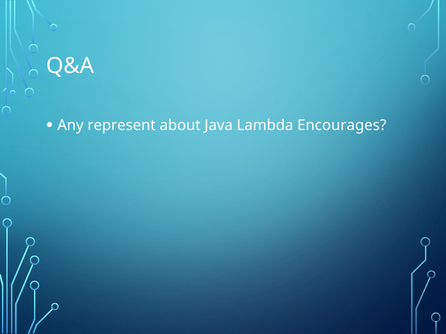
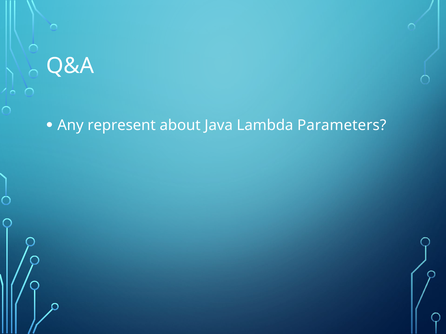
Encourages: Encourages -> Parameters (342, 125)
